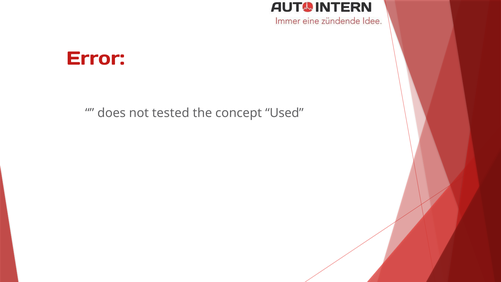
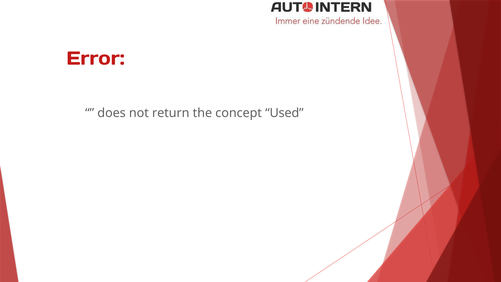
tested: tested -> return (171, 113)
